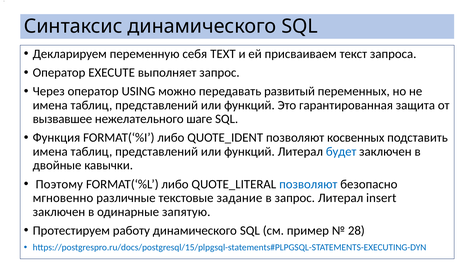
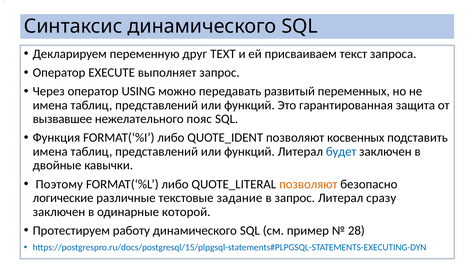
себя: себя -> друг (195, 54)
шаге: шаге -> пояс (199, 119)
позволяют colour: blue -> orange (308, 184)
мгновенно: мгновенно -> логические (63, 198)
insert: insert -> сразу (381, 198)
запятую: запятую -> которой (186, 212)
